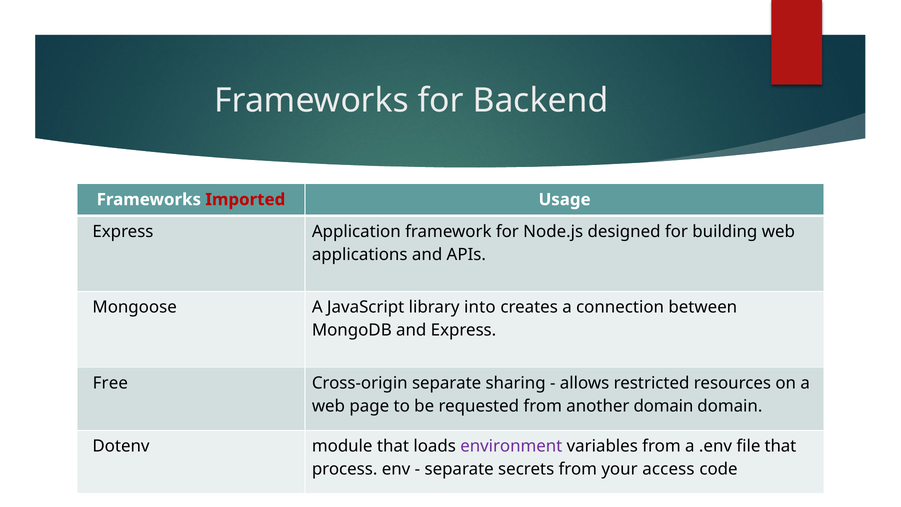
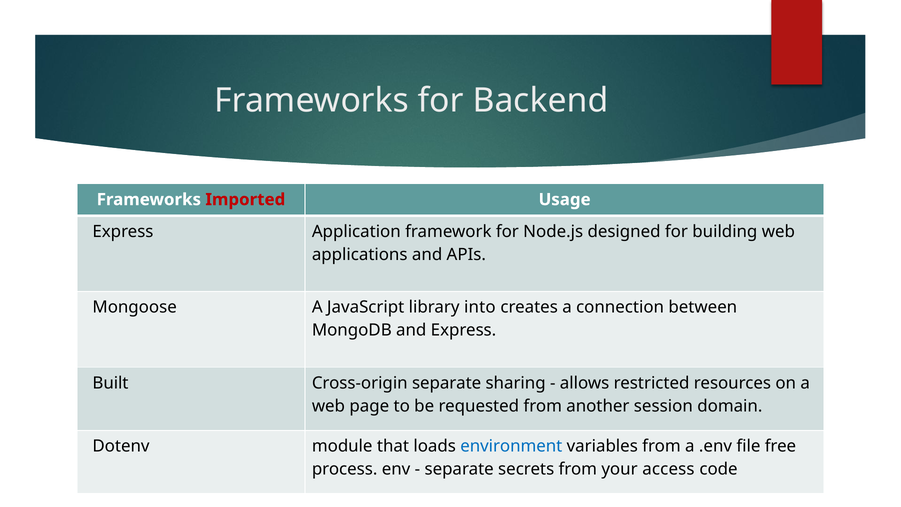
Free: Free -> Built (110, 383)
another domain: domain -> session (663, 406)
environment colour: purple -> blue (511, 446)
file that: that -> free (780, 446)
